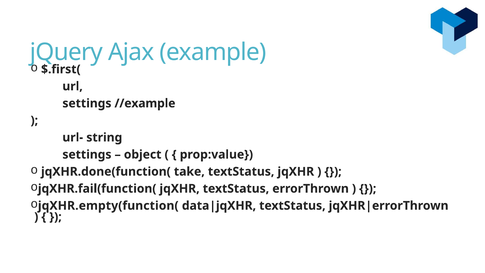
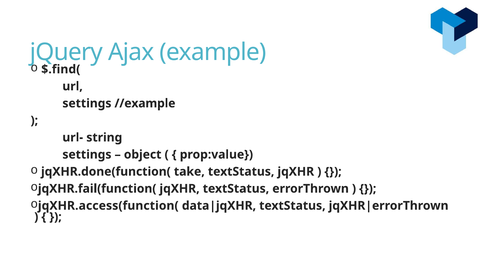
$.first(: $.first( -> $.find( (61, 69)
jqXHR.empty(function(: jqXHR.empty(function( -> jqXHR.access(function( (108, 206)
